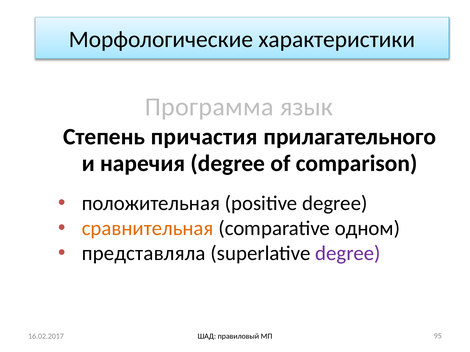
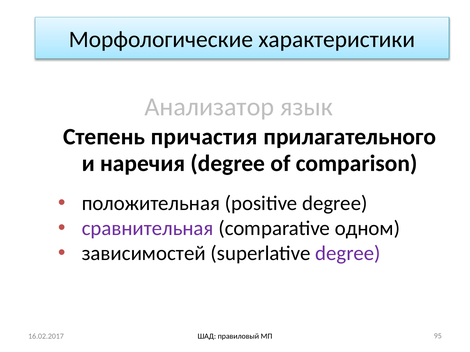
Программа: Программа -> Анализатор (209, 107)
сравнительная colour: orange -> purple (148, 229)
представляла: представляла -> зависимостей (144, 254)
